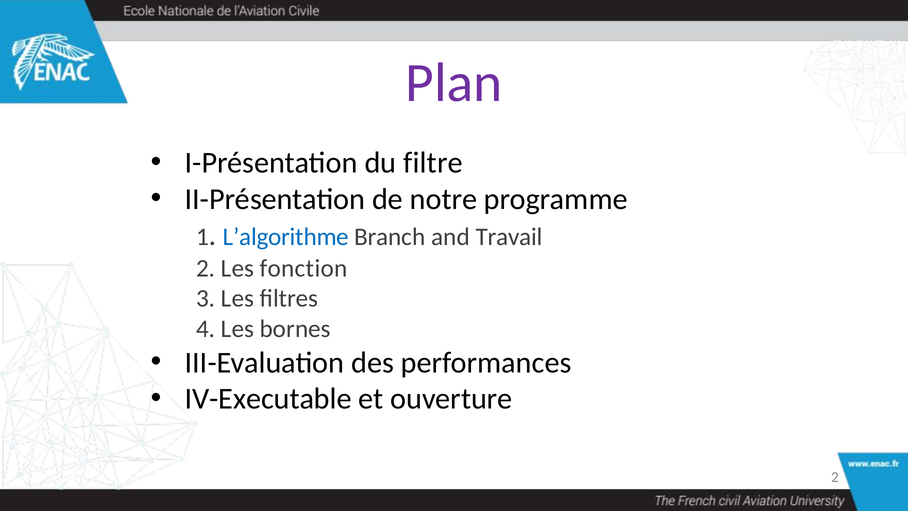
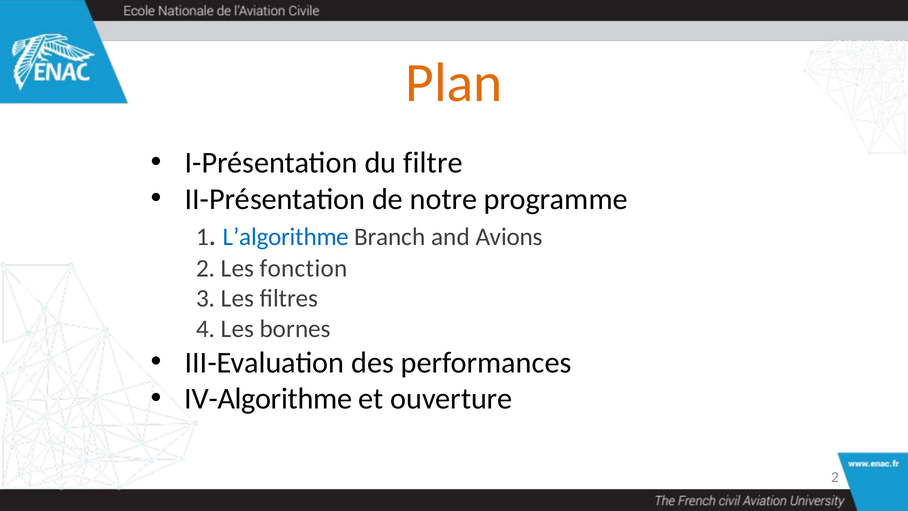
Plan colour: purple -> orange (454, 83)
Travail: Travail -> Avions (509, 237)
IV-Executable: IV-Executable -> IV-Algorithme (268, 399)
